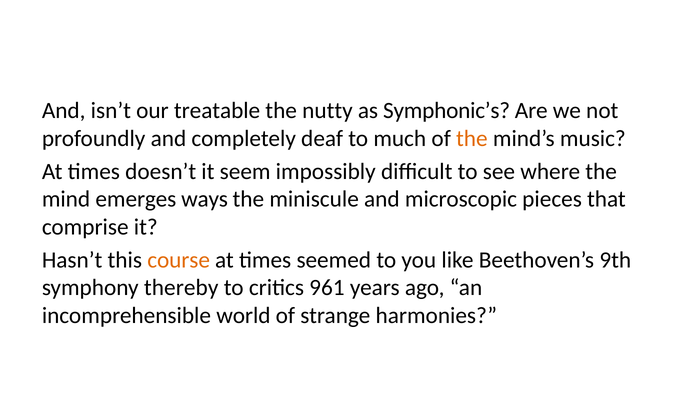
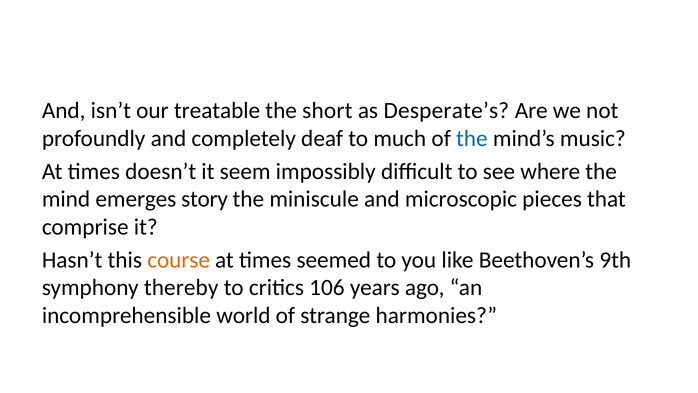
nutty: nutty -> short (327, 111)
Symphonic’s: Symphonic’s -> Desperate’s (446, 111)
the colour: orange -> blue (472, 139)
ways: ways -> story (205, 199)
961: 961 -> 106 (327, 288)
